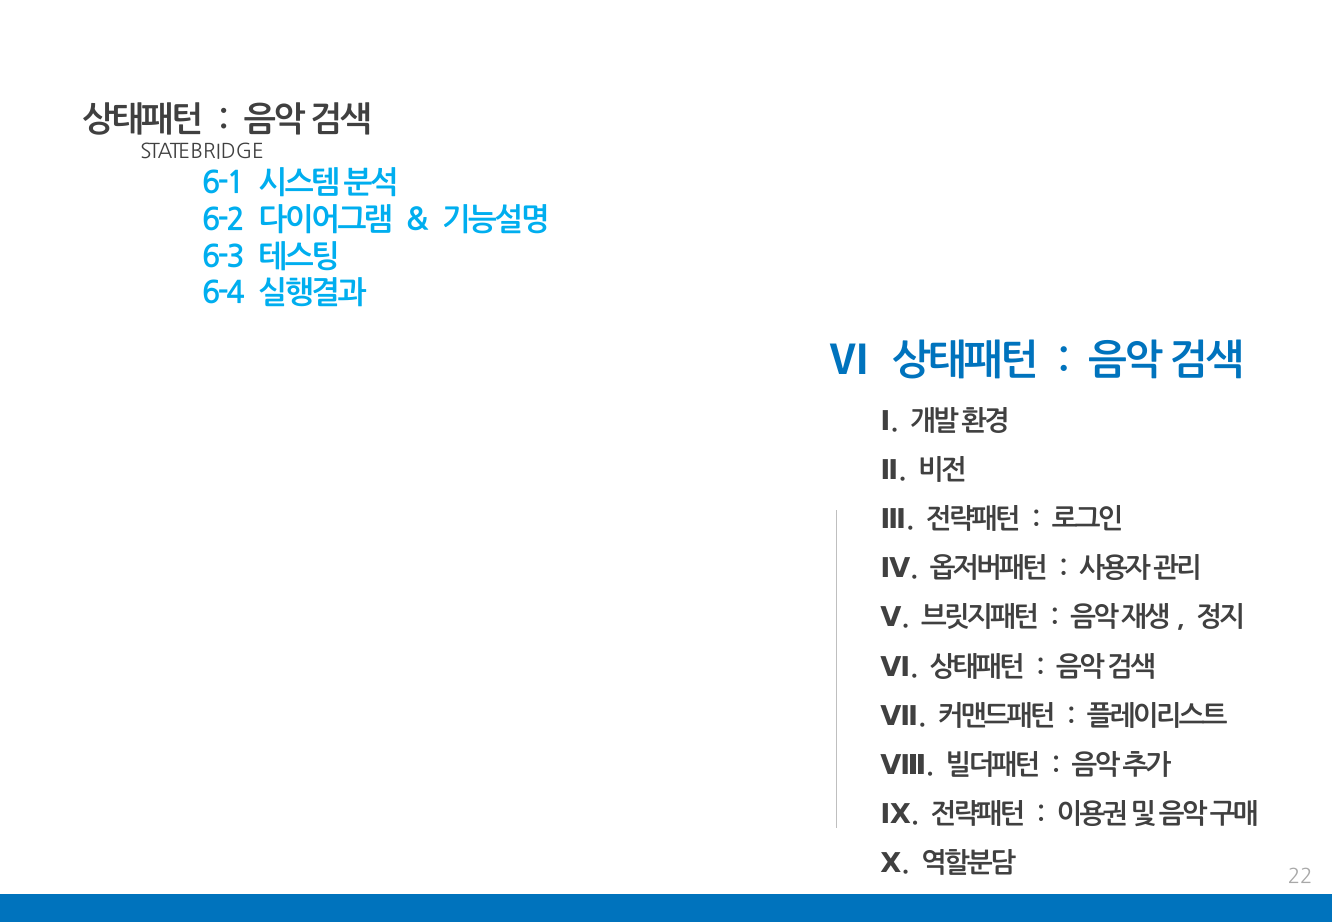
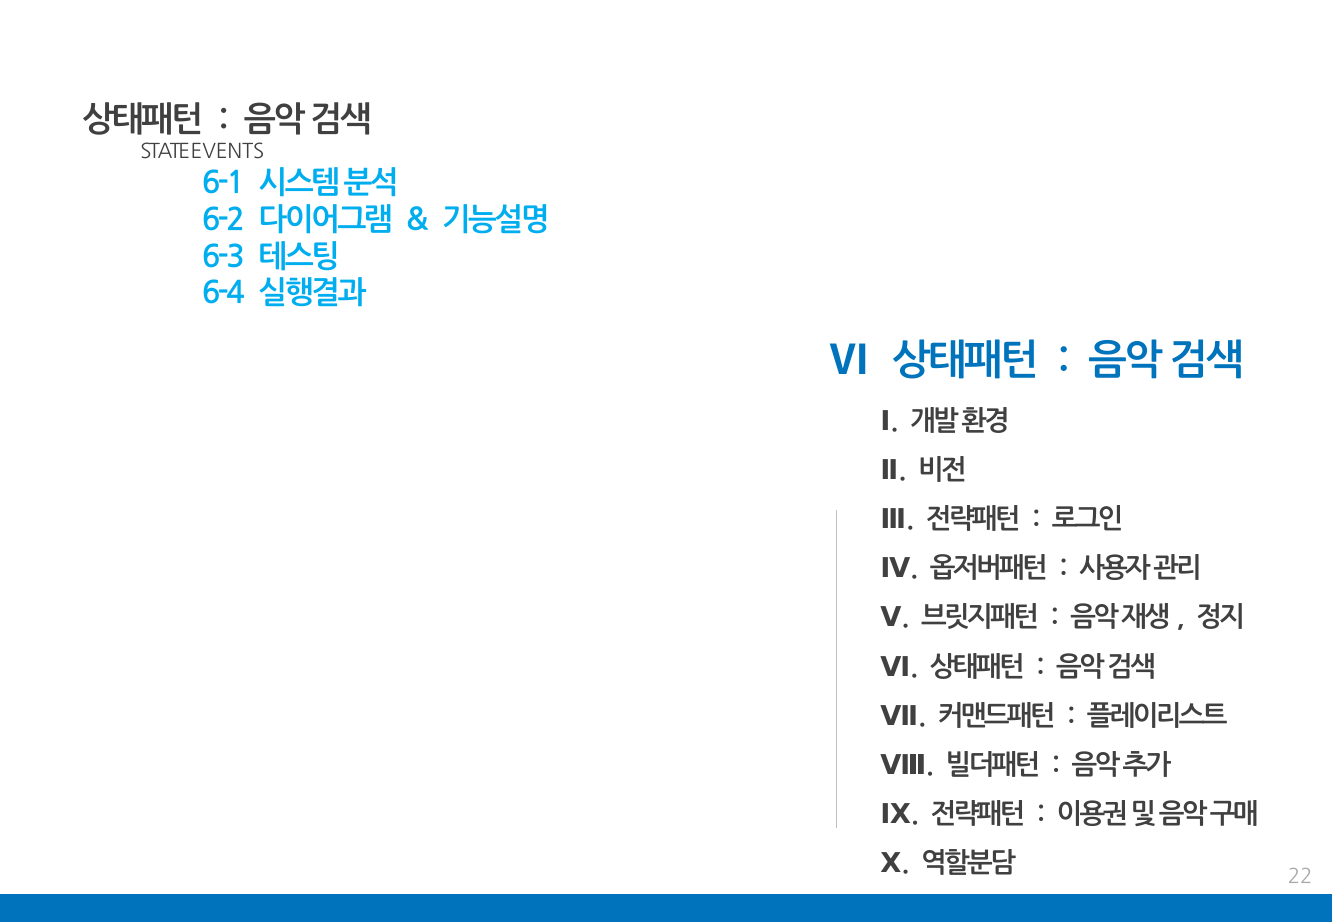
BRIDGE: BRIDGE -> EVENTS (227, 152)
